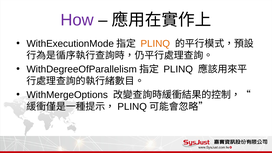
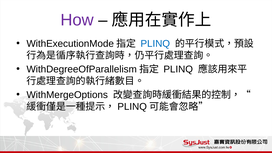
PLINQ colour: orange -> blue (155, 44)
